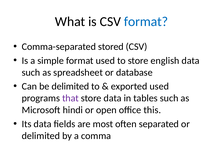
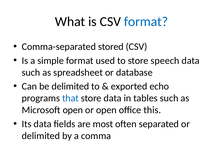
english: english -> speech (165, 61)
exported used: used -> echo (159, 86)
that colour: purple -> blue (70, 98)
Microsoft hindi: hindi -> open (73, 110)
